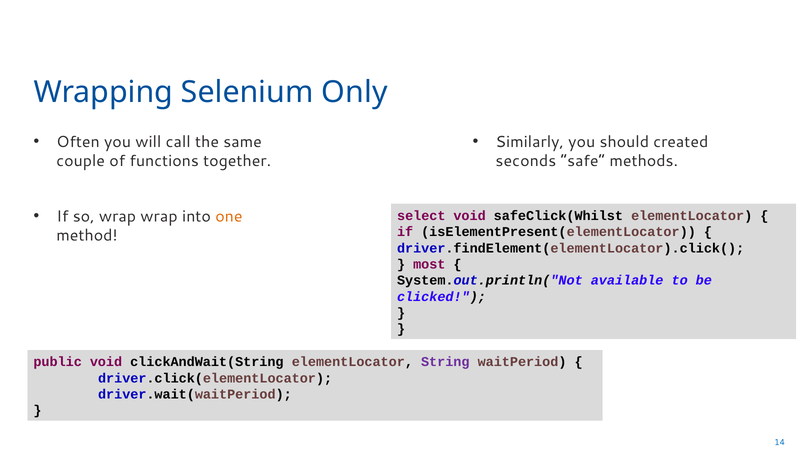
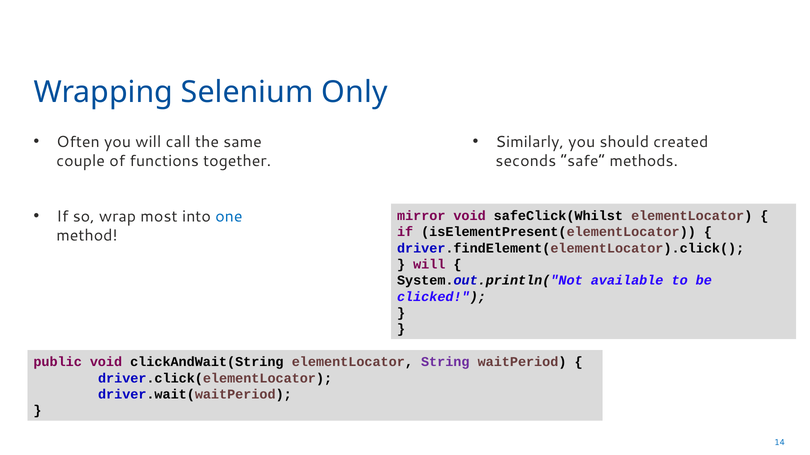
wrap wrap: wrap -> most (159, 217)
one colour: orange -> blue (229, 217)
select: select -> mirror (421, 216)
most: most -> will (429, 265)
